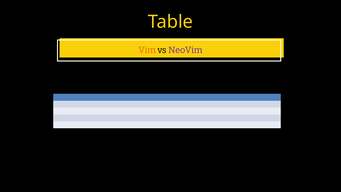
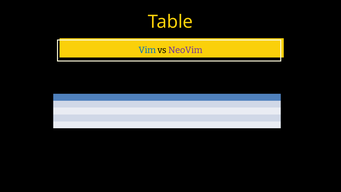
Vim colour: orange -> blue (147, 50)
